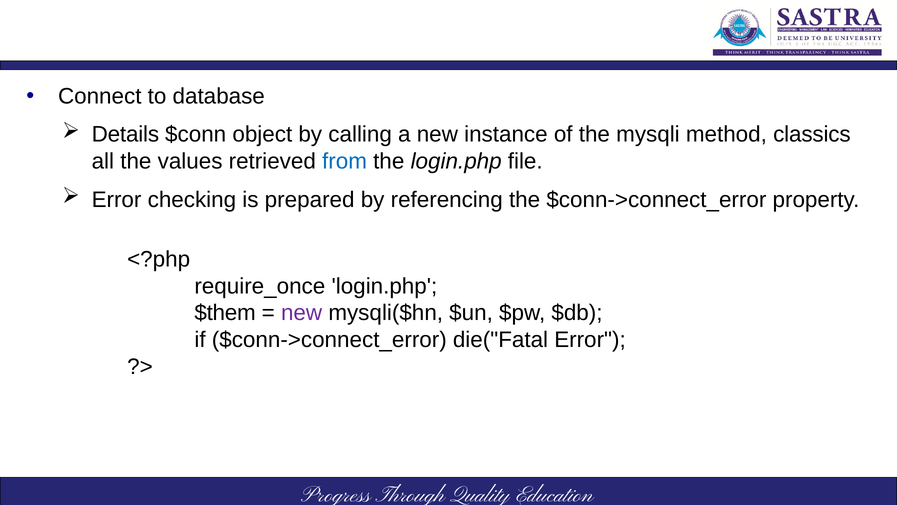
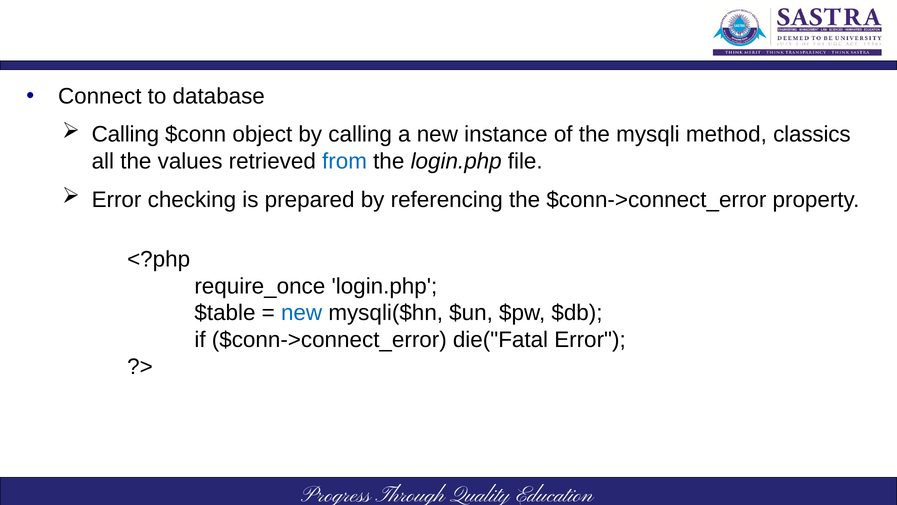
Details: Details -> Calling (125, 134)
$them: $them -> $table (225, 313)
new colour: purple -> blue (302, 313)
